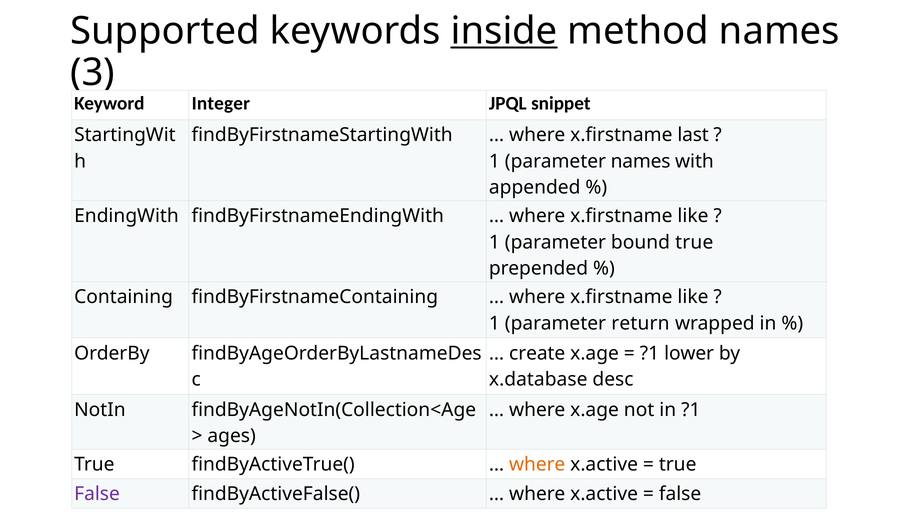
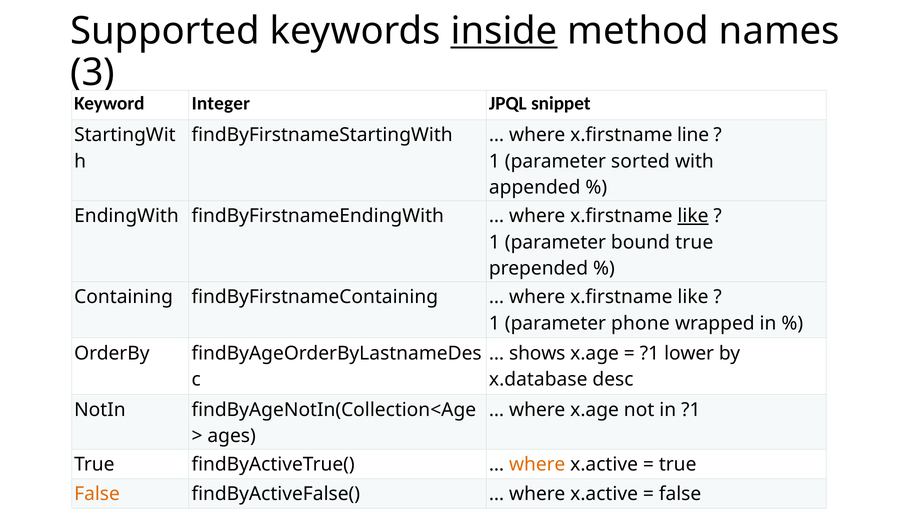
last: last -> line (693, 135)
parameter names: names -> sorted (640, 161)
like underline: none -> present (693, 216)
return: return -> phone (640, 323)
create: create -> shows (537, 353)
False colour: purple -> orange (97, 494)
